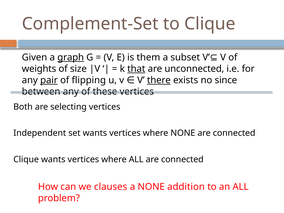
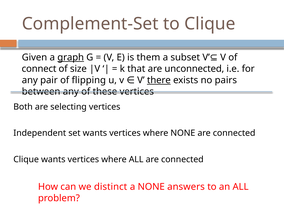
weights: weights -> connect (39, 69)
that underline: present -> none (136, 69)
pair underline: present -> none (49, 80)
since: since -> pairs (226, 80)
clauses: clauses -> distinct (111, 187)
addition: addition -> answers (186, 187)
